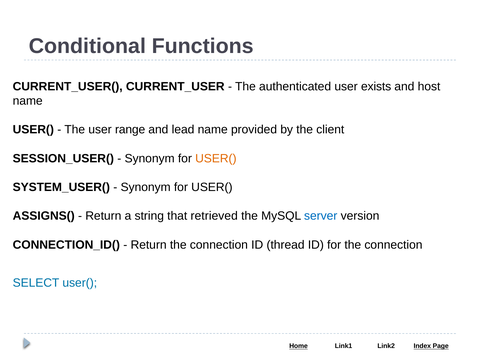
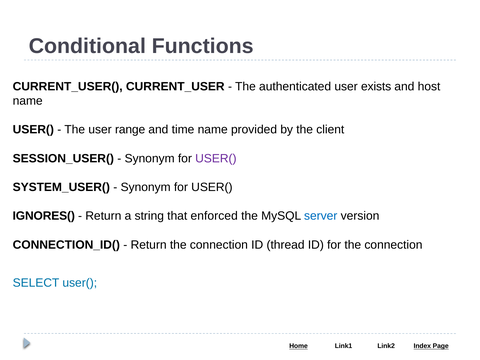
lead: lead -> time (183, 130)
USER( colour: orange -> purple (216, 158)
ASSIGNS(: ASSIGNS( -> IGNORES( (44, 216)
retrieved: retrieved -> enforced (214, 216)
